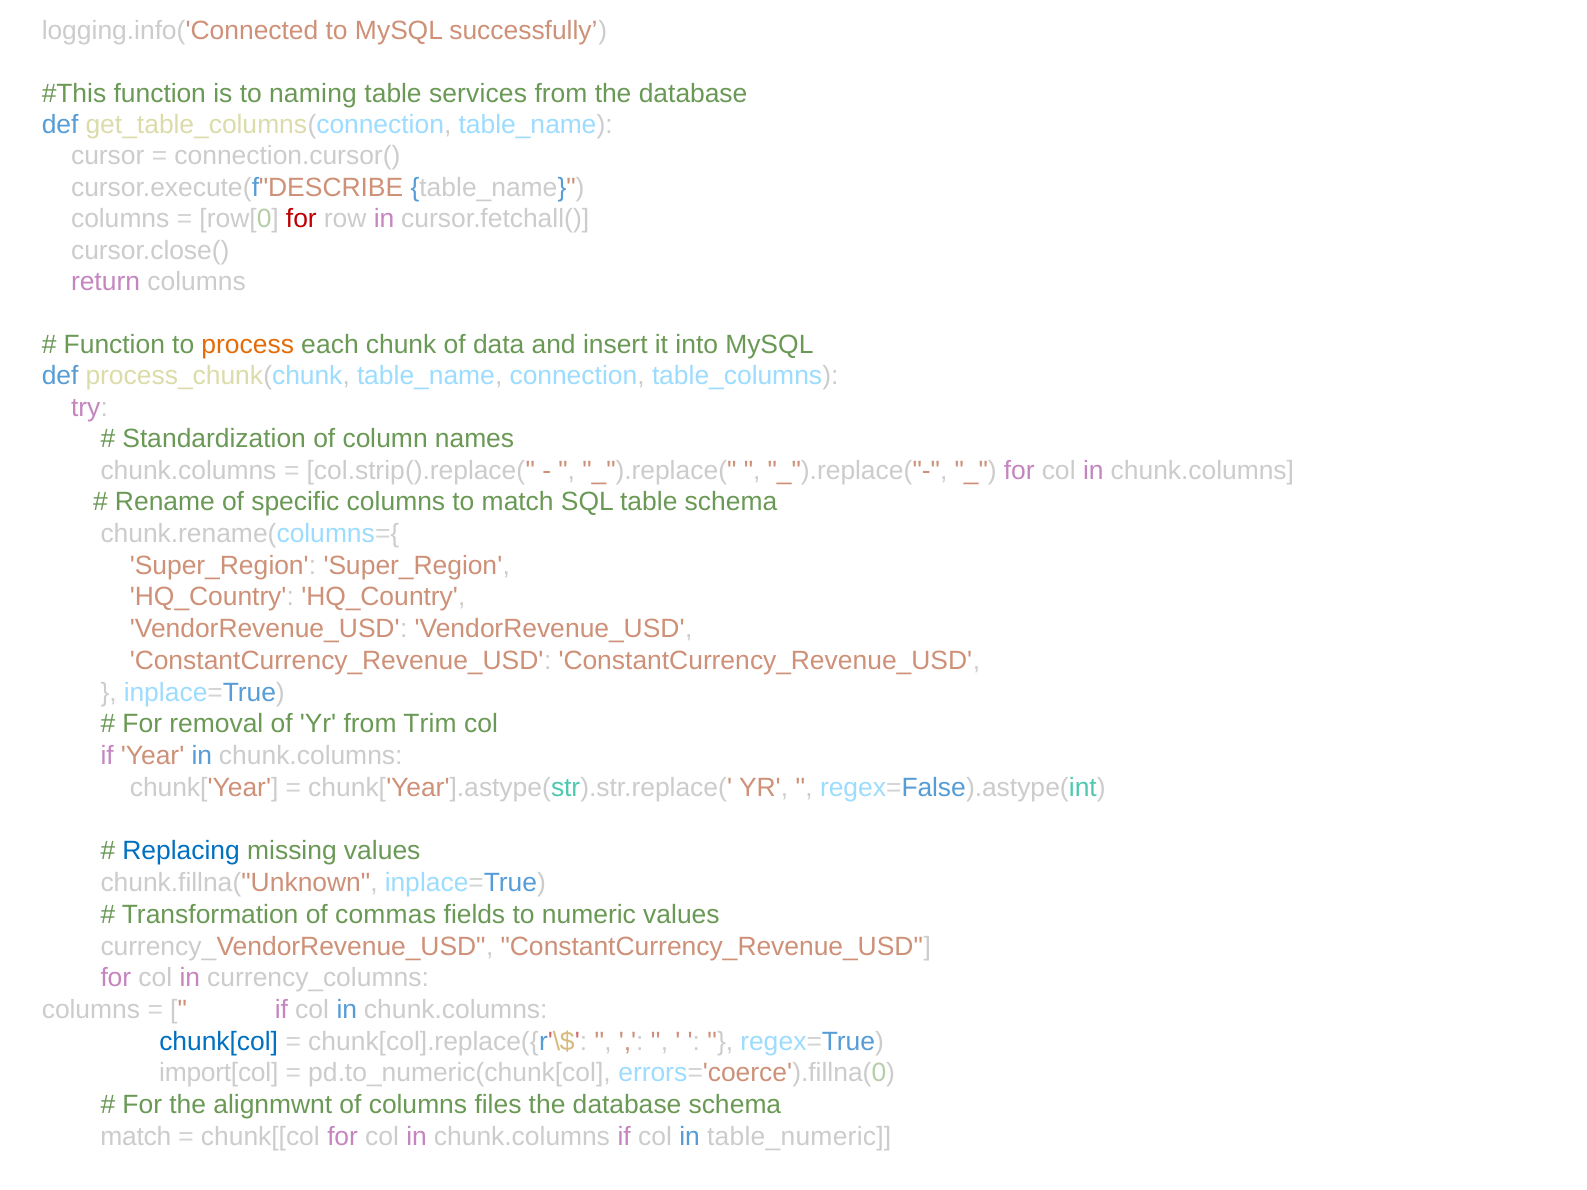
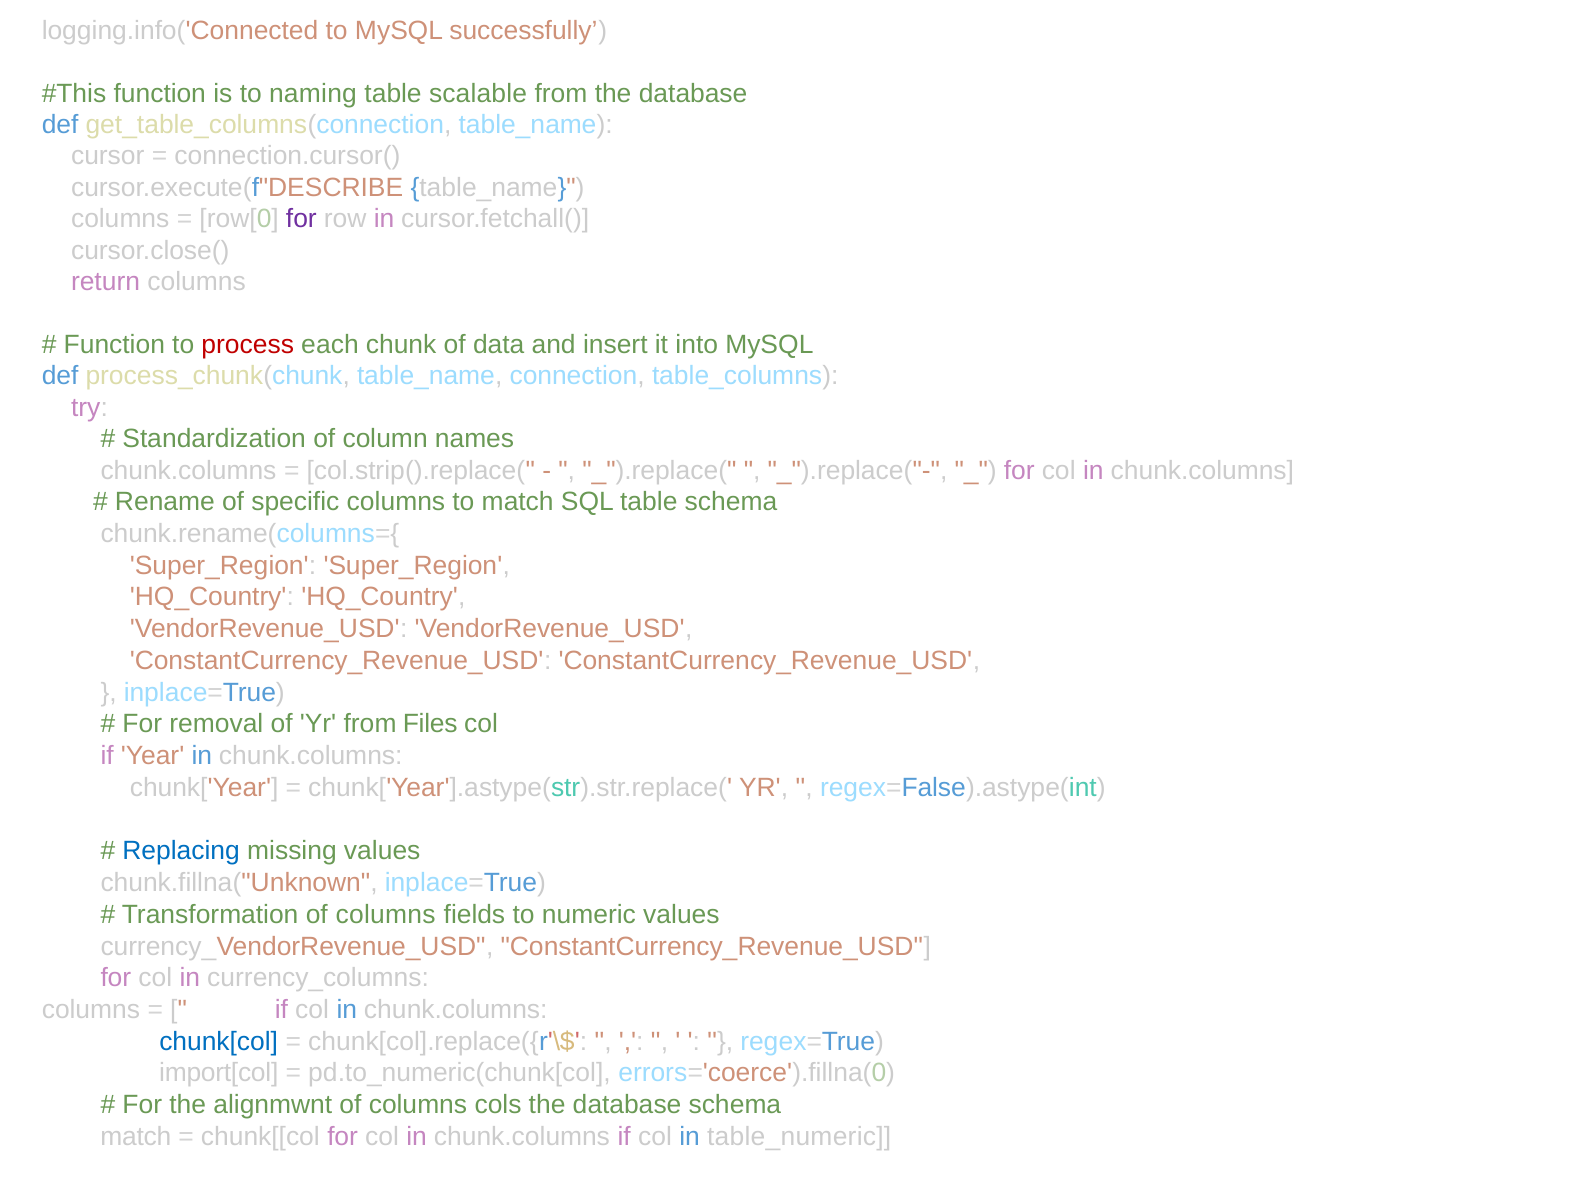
services: services -> scalable (478, 93)
for colour: red -> purple (301, 219)
process colour: orange -> red (248, 345)
Trim: Trim -> Files (430, 724)
Transformation of commas: commas -> columns (386, 915)
files: files -> cols (498, 1105)
